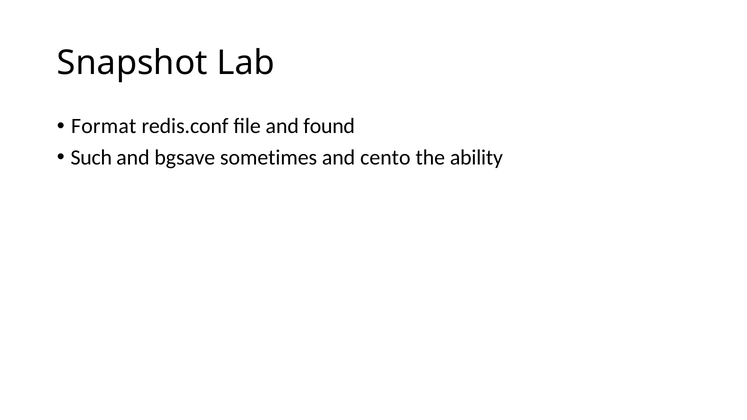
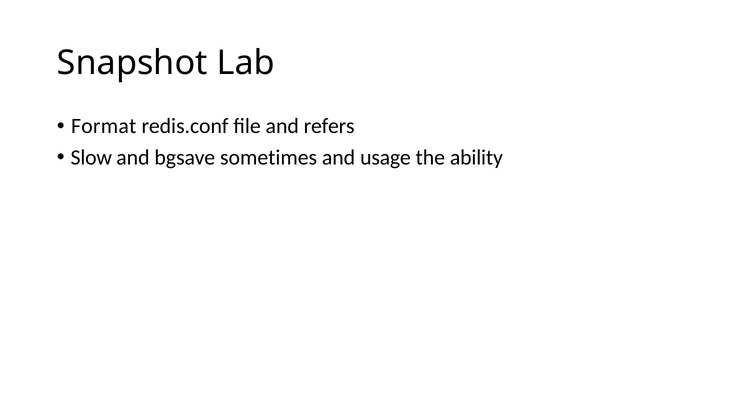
found: found -> refers (329, 126)
Such: Such -> Slow (91, 158)
cento: cento -> usage (385, 158)
